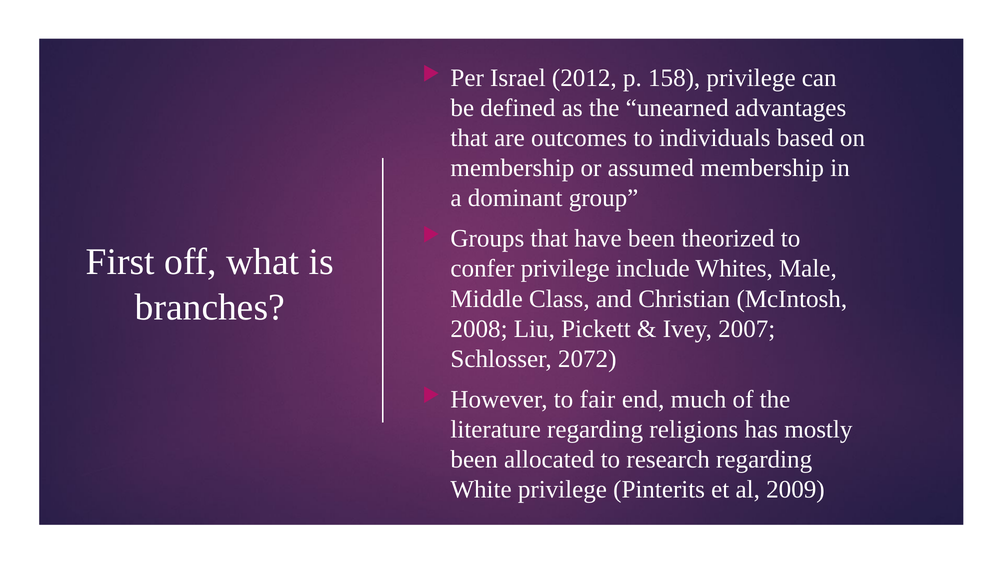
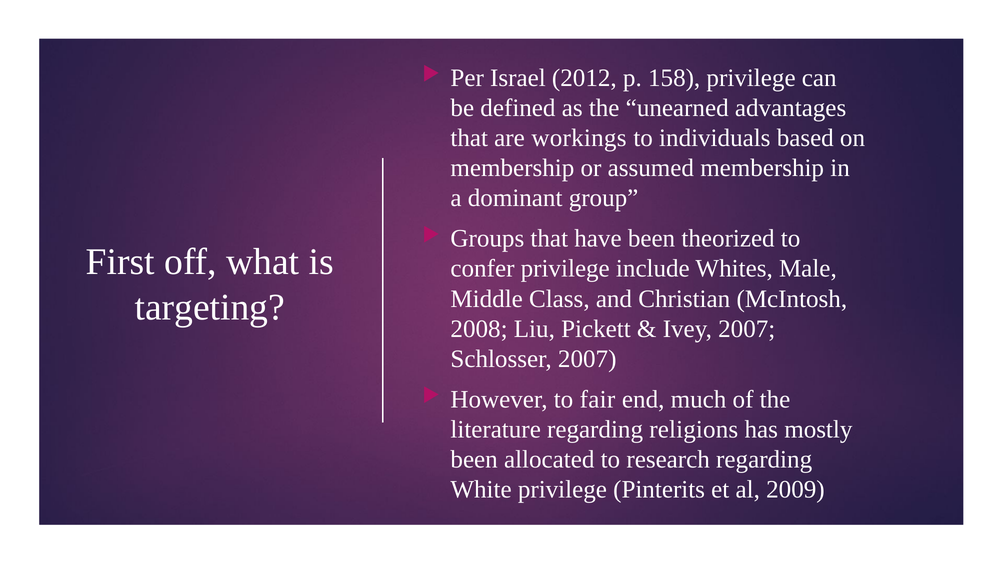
outcomes: outcomes -> workings (579, 138)
branches: branches -> targeting (210, 307)
Schlosser 2072: 2072 -> 2007 (587, 359)
